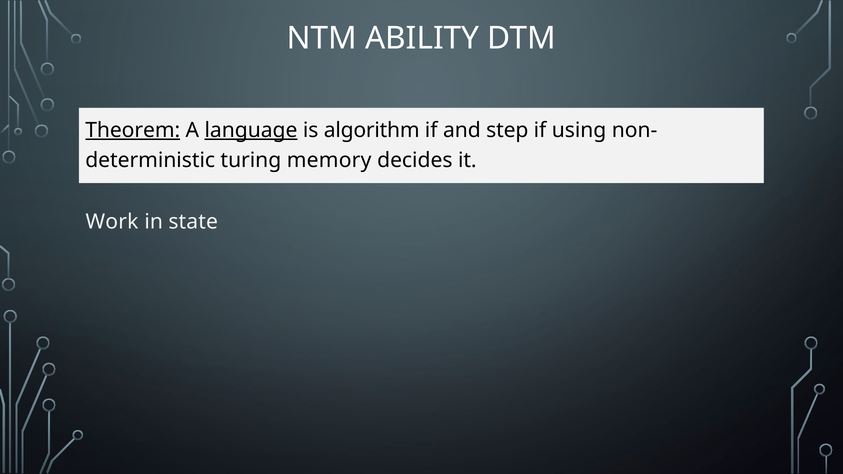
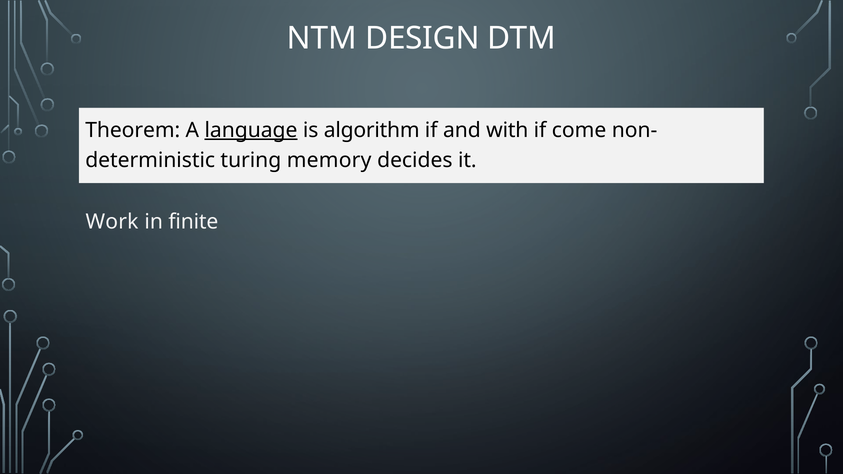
ABILITY: ABILITY -> DESIGN (422, 38)
Theorem underline: present -> none (133, 130)
step: step -> with (507, 130)
using: using -> come (579, 130)
state: state -> finite (193, 222)
